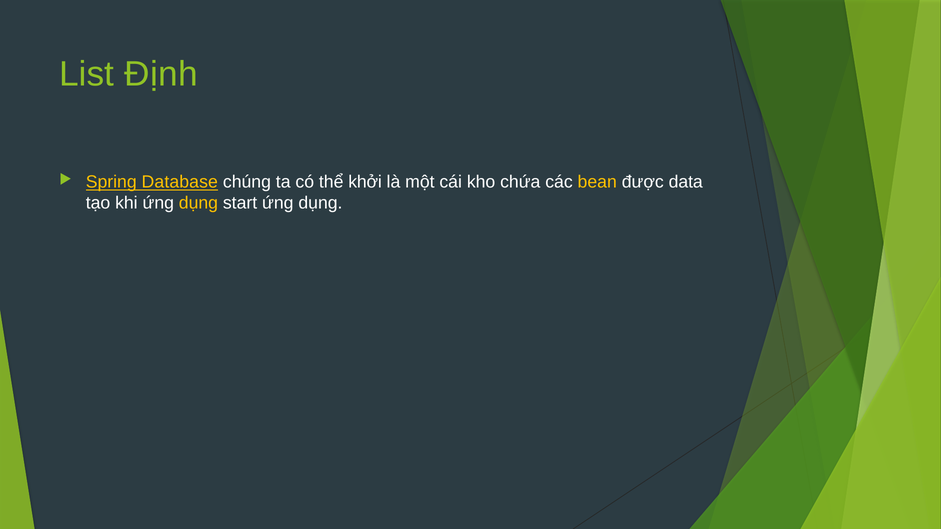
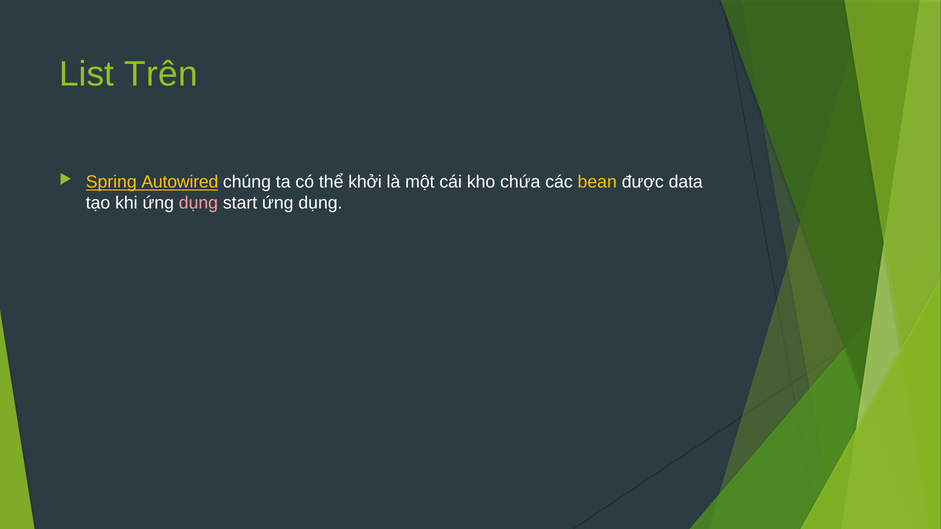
Định: Định -> Trên (161, 74)
Database: Database -> Autowired (180, 182)
dụng colour: yellow -> pink (198, 203)
